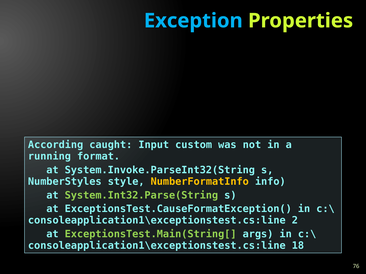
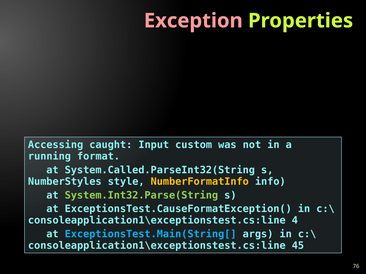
Exception colour: light blue -> pink (193, 21)
According: According -> Accessing (56, 145)
System.Invoke.ParseInt32(String: System.Invoke.ParseInt32(String -> System.Called.ParseInt32(String (160, 170)
2: 2 -> 4 (295, 221)
ExceptionsTest.Main(String[ colour: light green -> light blue (151, 234)
18: 18 -> 45 (298, 246)
